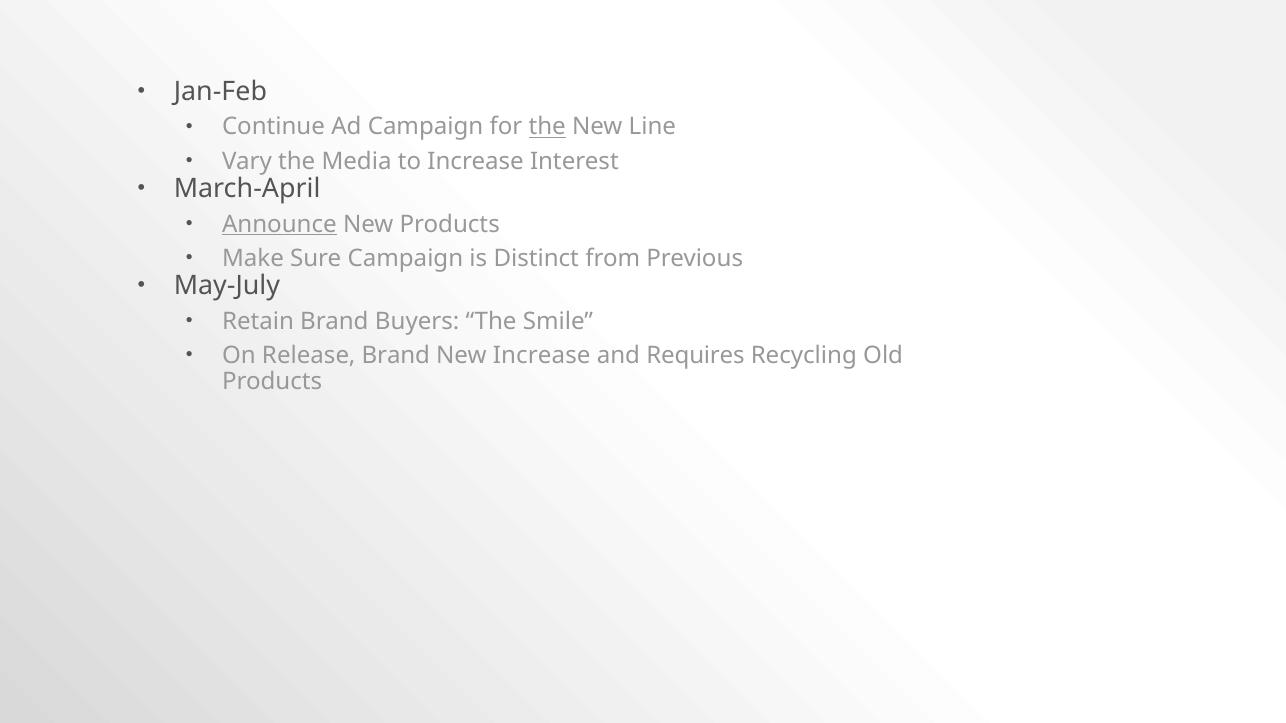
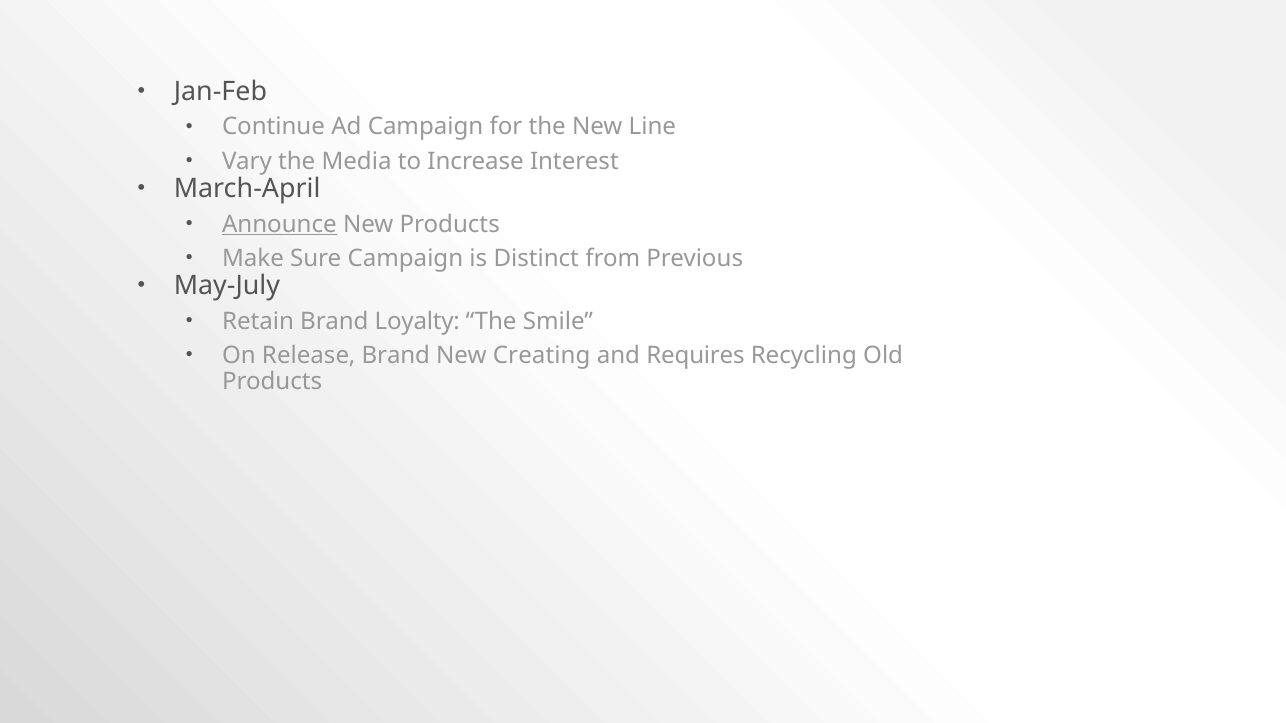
the underline: present -> none (547, 127)
Buyers: Buyers -> Loyalty (417, 321)
New Increase: Increase -> Creating (542, 356)
